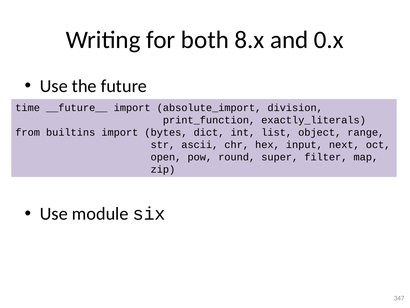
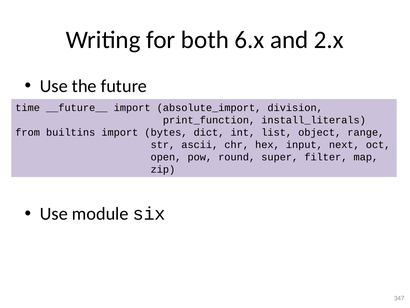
8.x: 8.x -> 6.x (249, 40)
0.x: 0.x -> 2.x (329, 40)
exactly_literals: exactly_literals -> install_literals (314, 120)
